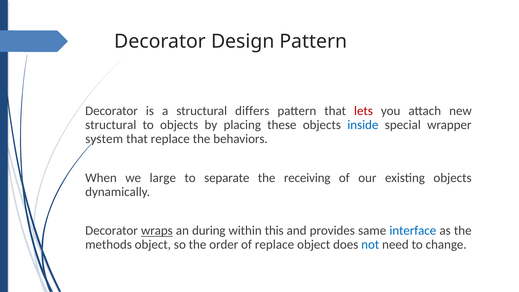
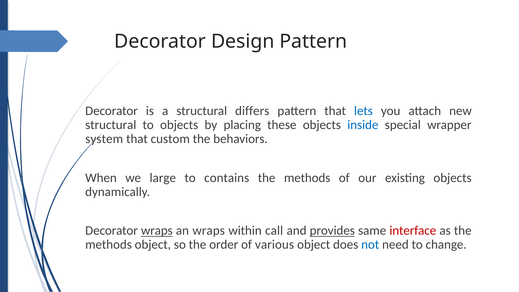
lets colour: red -> blue (363, 111)
that replace: replace -> custom (170, 139)
separate: separate -> contains (227, 178)
receiving: receiving -> methods (307, 178)
an during: during -> wraps (209, 231)
this: this -> call (274, 231)
provides underline: none -> present (332, 231)
interface colour: blue -> red (413, 231)
of replace: replace -> various (274, 245)
